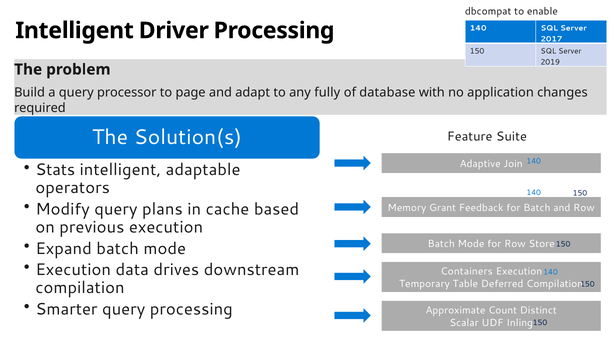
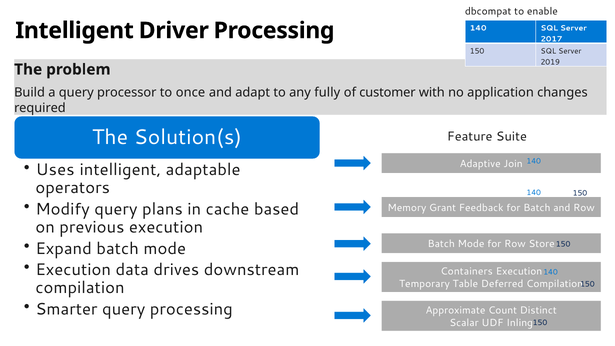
page: page -> once (190, 93)
database: database -> customer (387, 93)
Stats: Stats -> Uses (55, 170)
